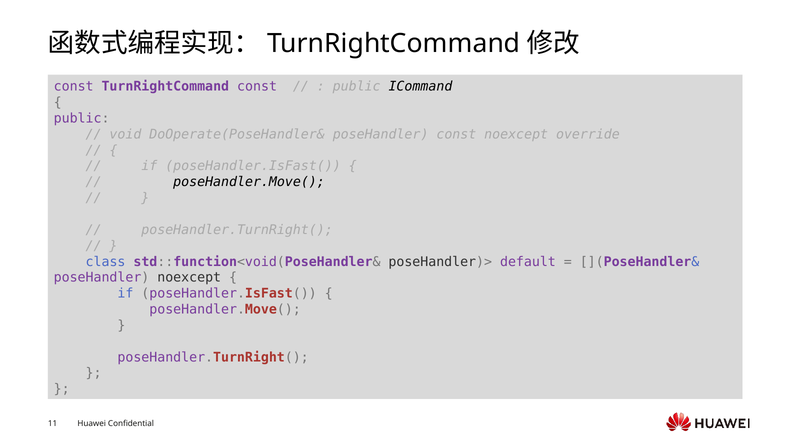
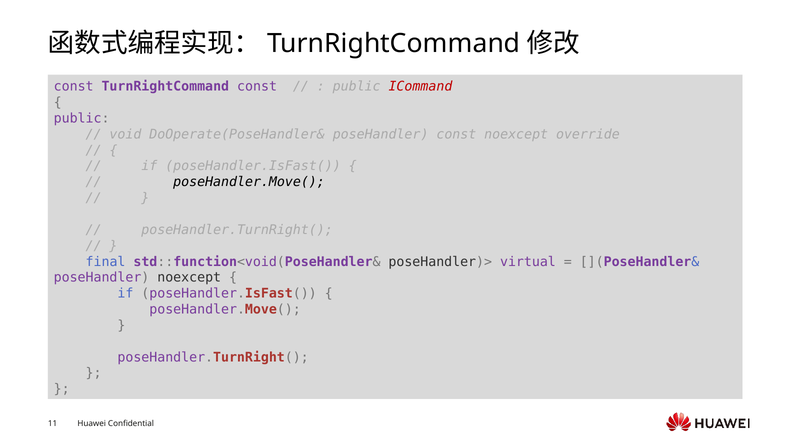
ICommand colour: black -> red (420, 87)
class: class -> final (106, 262)
default: default -> virtual (528, 262)
